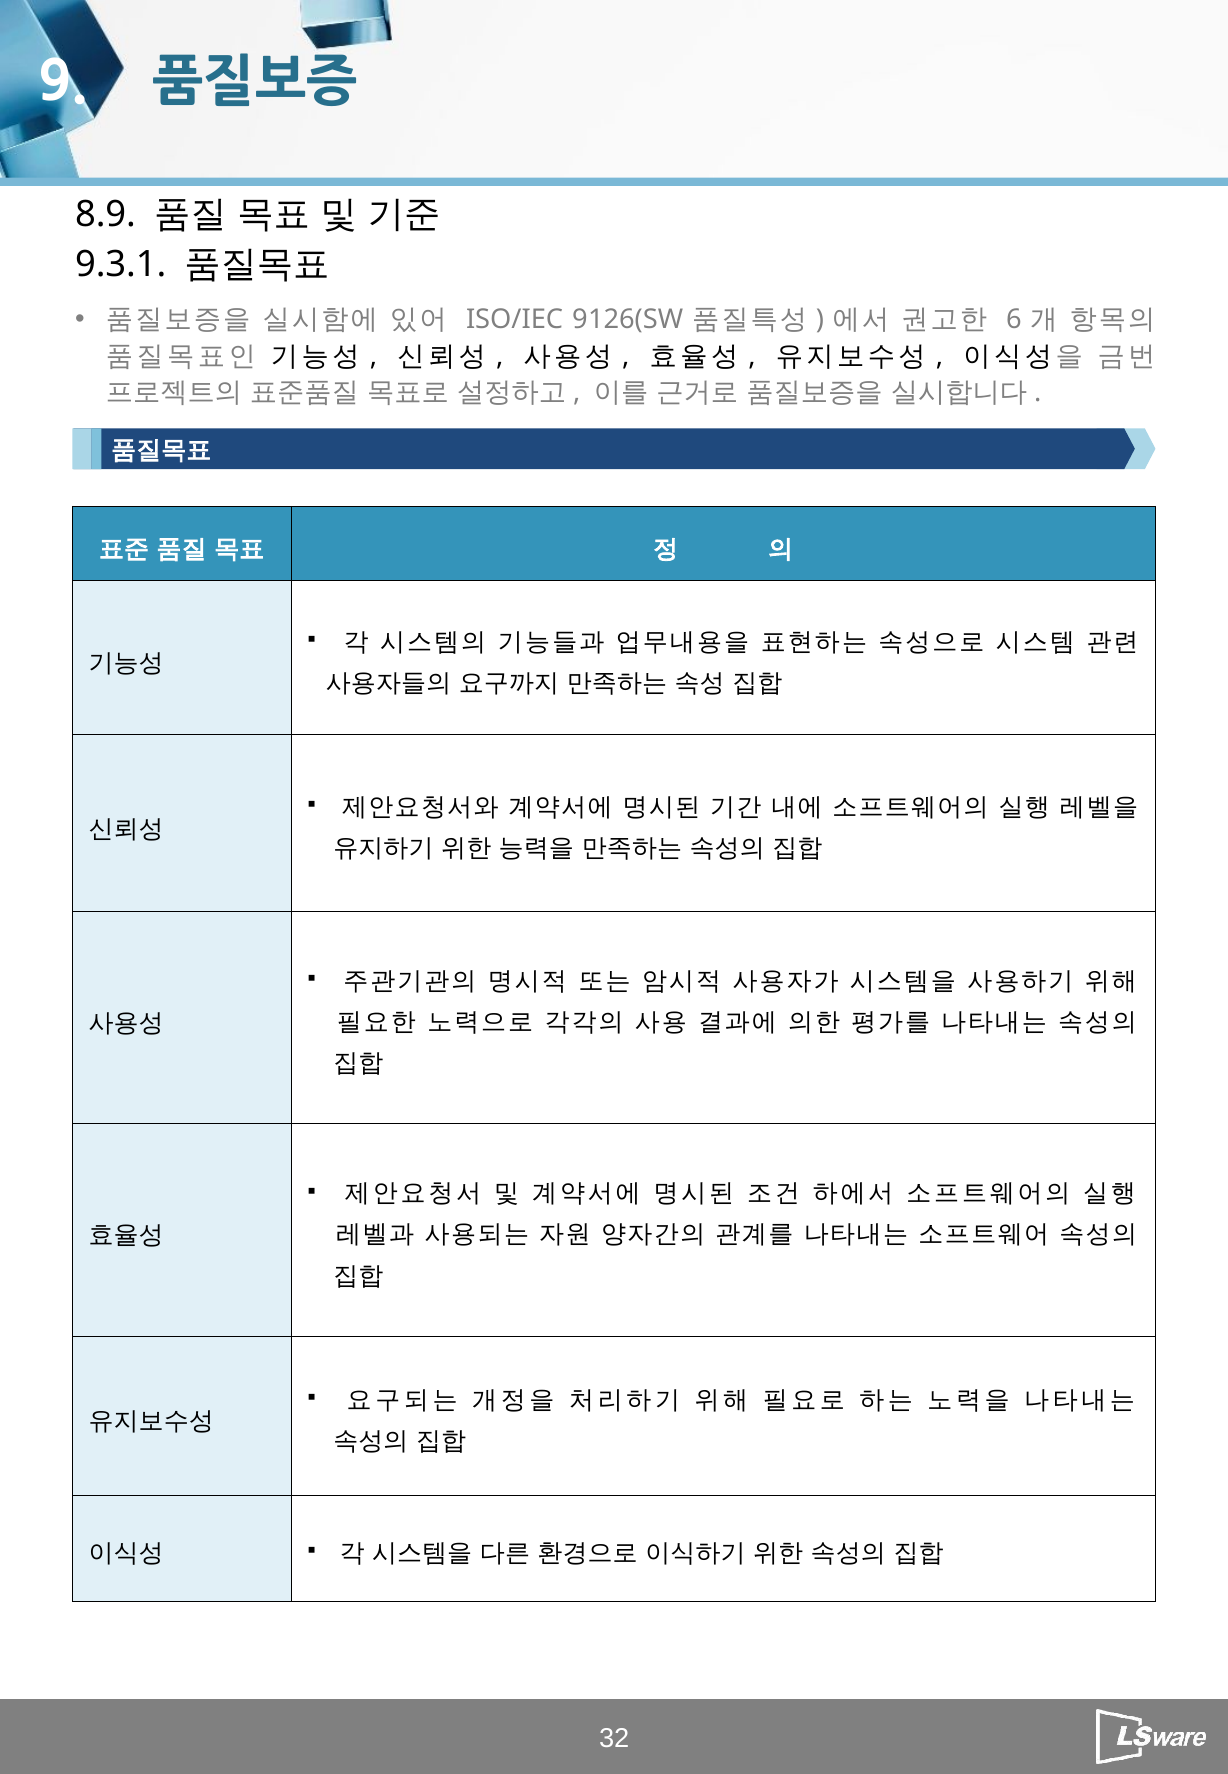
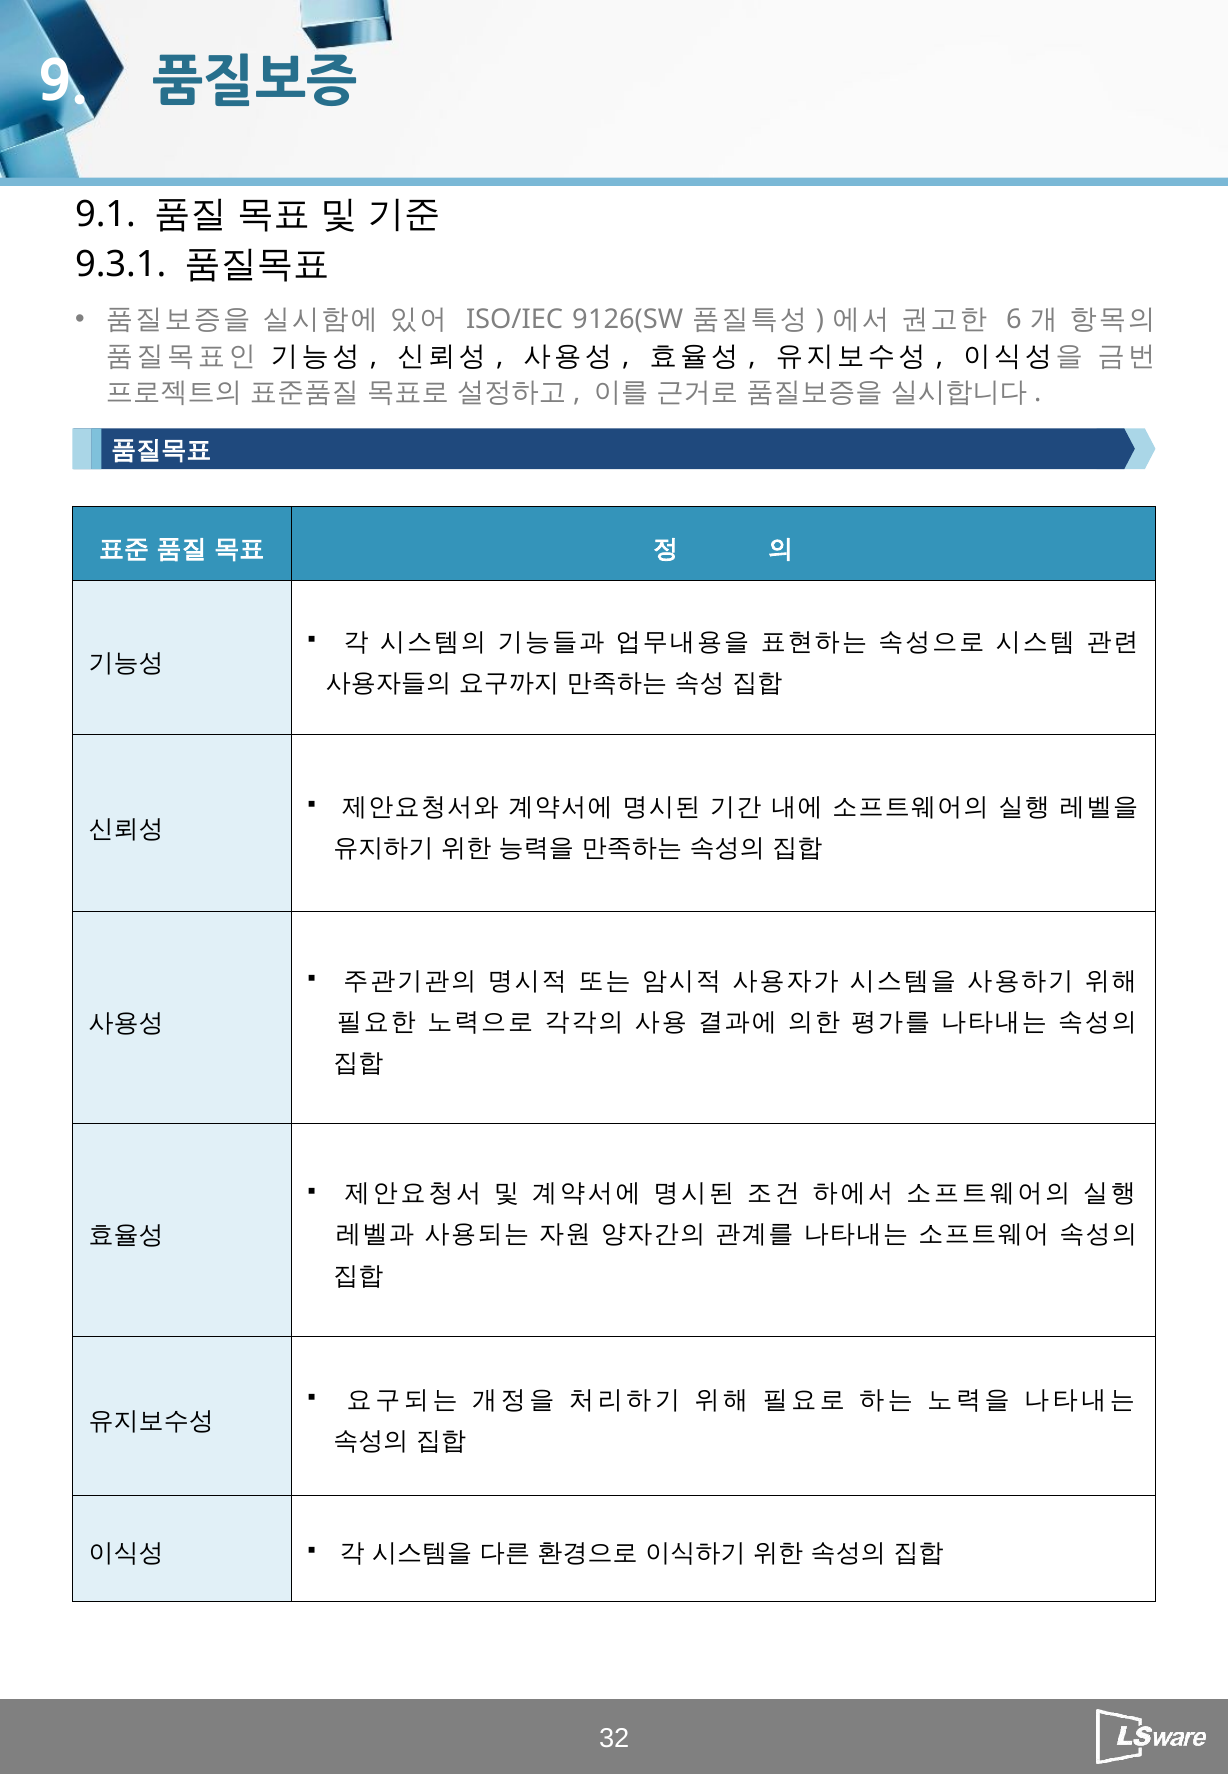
8.9: 8.9 -> 9.1 (106, 215)
